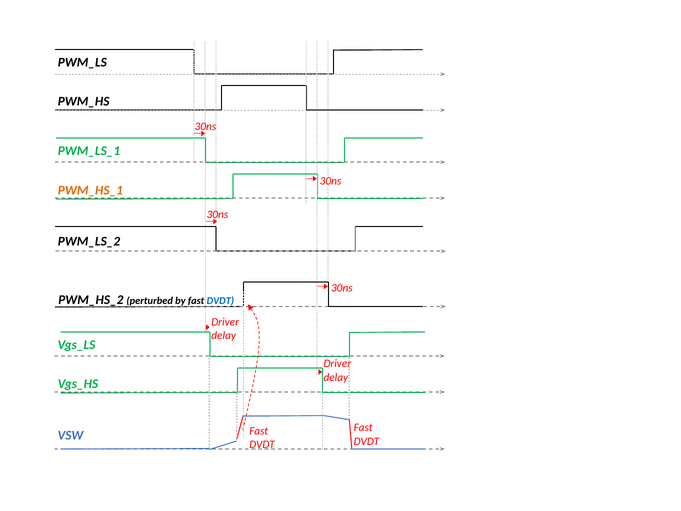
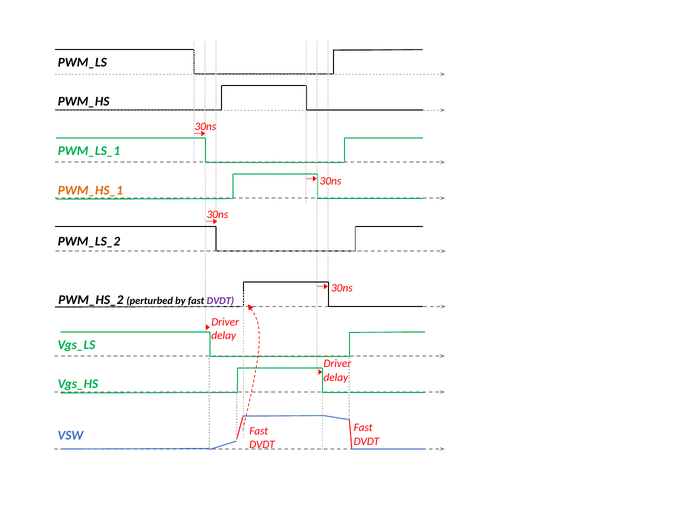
DVDT colour: blue -> purple (220, 301)
